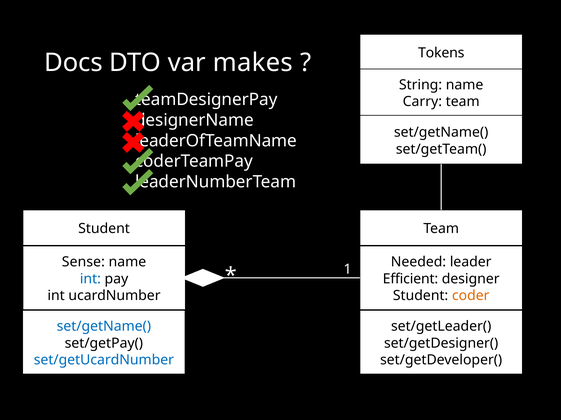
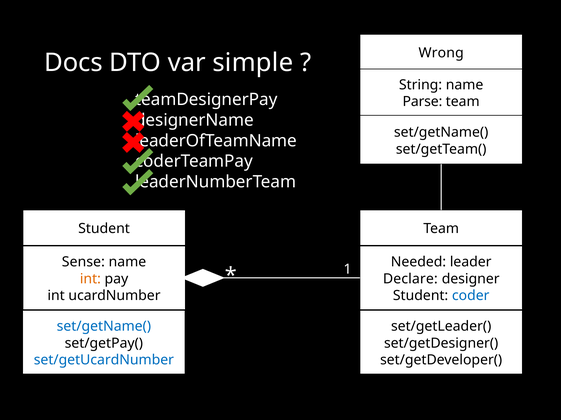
Tokens: Tokens -> Wrong (441, 53)
makes: makes -> simple (253, 63)
Carry: Carry -> Parse (422, 102)
Efficient: Efficient -> Declare (410, 279)
int colour: blue -> orange (90, 279)
coder colour: orange -> blue (471, 296)
